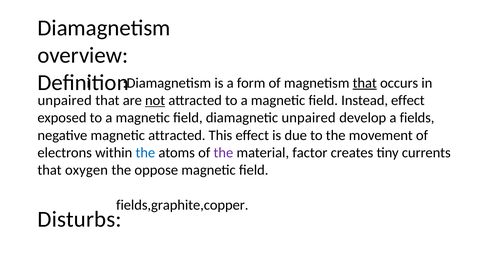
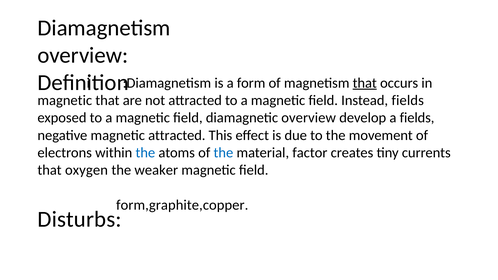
unpaired: unpaired -> magnetic (65, 100)
not underline: present -> none (155, 100)
Instead effect: effect -> fields (408, 100)
diamagnetic unpaired: unpaired -> overview (309, 118)
the colour: purple -> blue (223, 153)
oppose: oppose -> weaker (156, 170)
fields,graphite,copper: fields,graphite,copper -> form,graphite,copper (182, 205)
